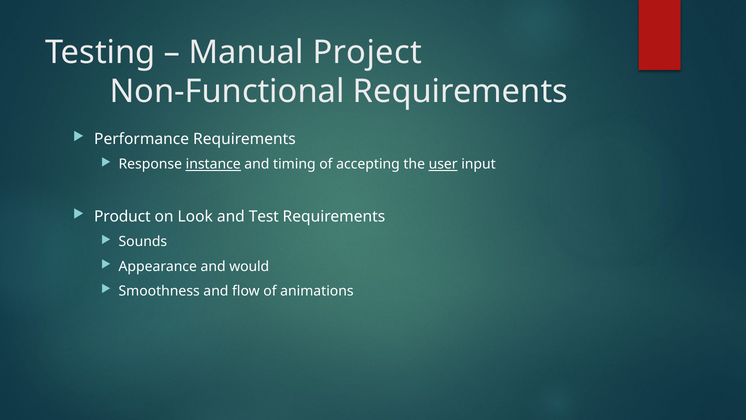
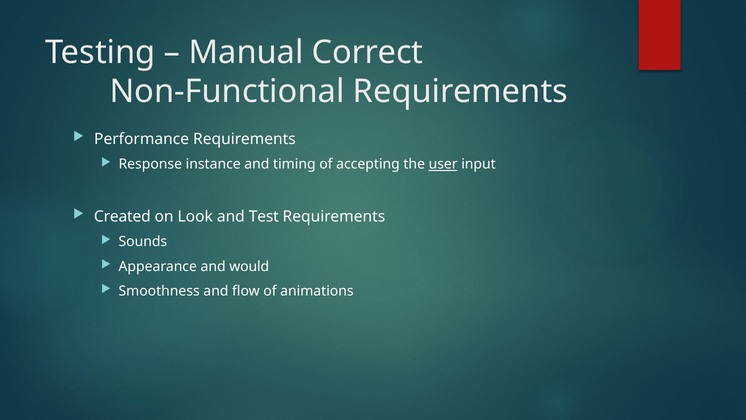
Project: Project -> Correct (368, 52)
instance underline: present -> none (213, 164)
Product: Product -> Created (122, 216)
